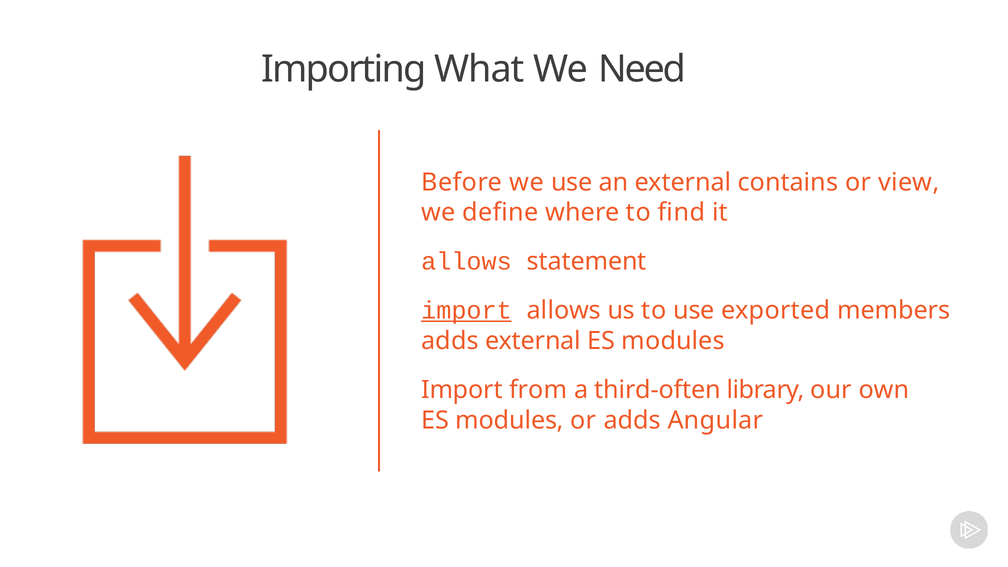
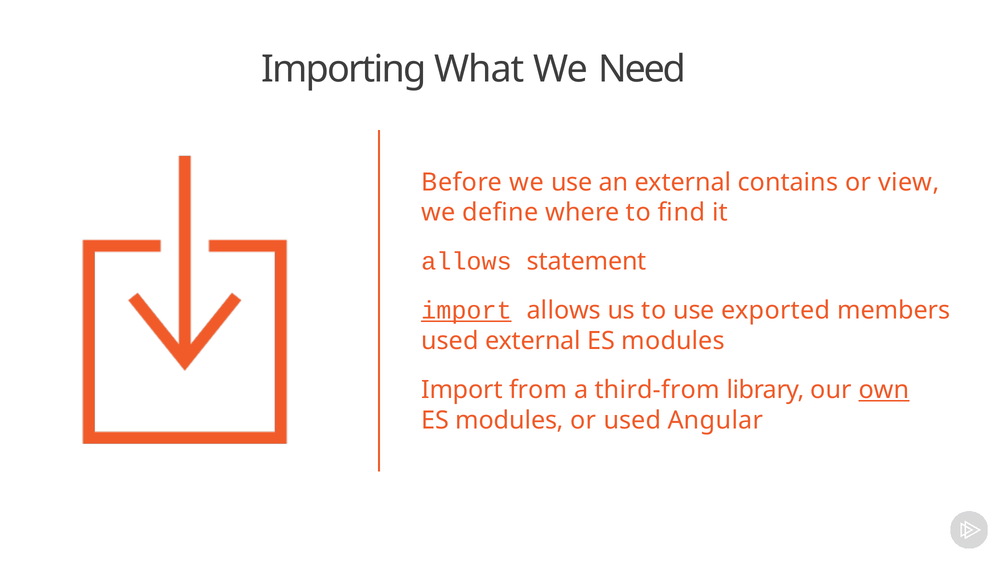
adds: adds -> used (450, 341)
third-often: third-often -> third-from (657, 390)
own underline: none -> present (884, 390)
or adds: adds -> used (632, 420)
